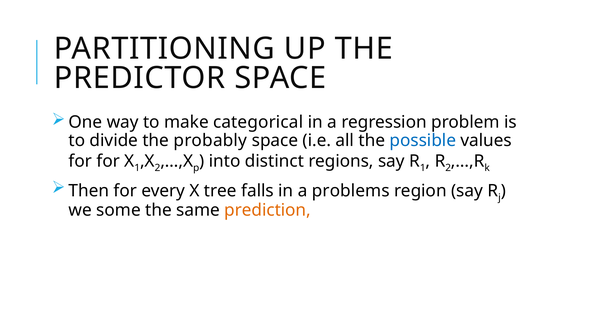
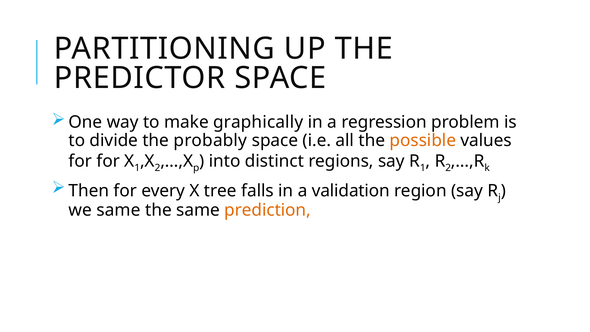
categorical: categorical -> graphically (258, 122)
possible colour: blue -> orange (423, 141)
problems: problems -> validation (351, 191)
we some: some -> same (118, 210)
